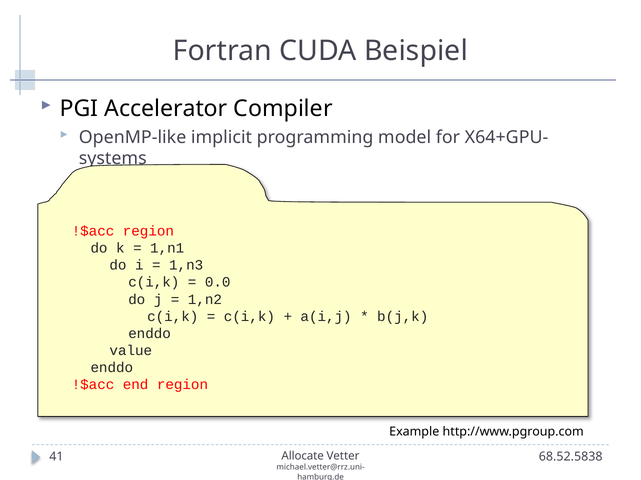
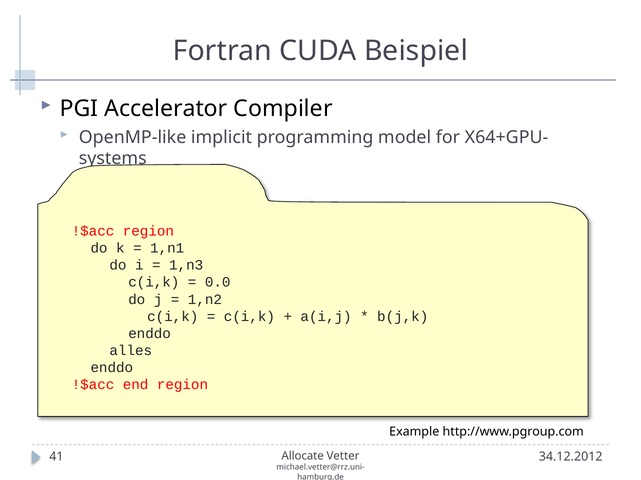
value: value -> alles (131, 351)
68.52.5838: 68.52.5838 -> 34.12.2012 (571, 457)
